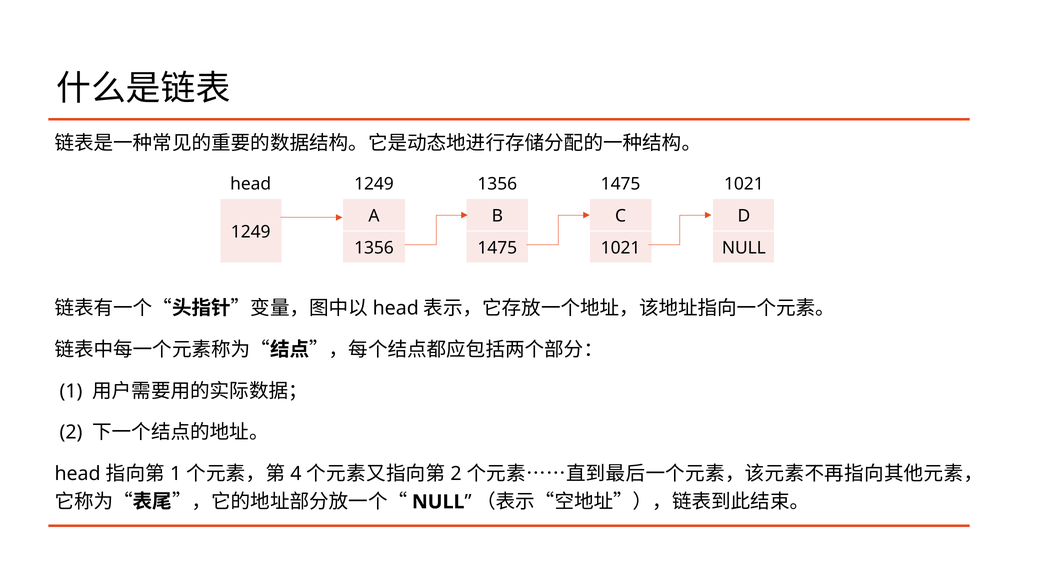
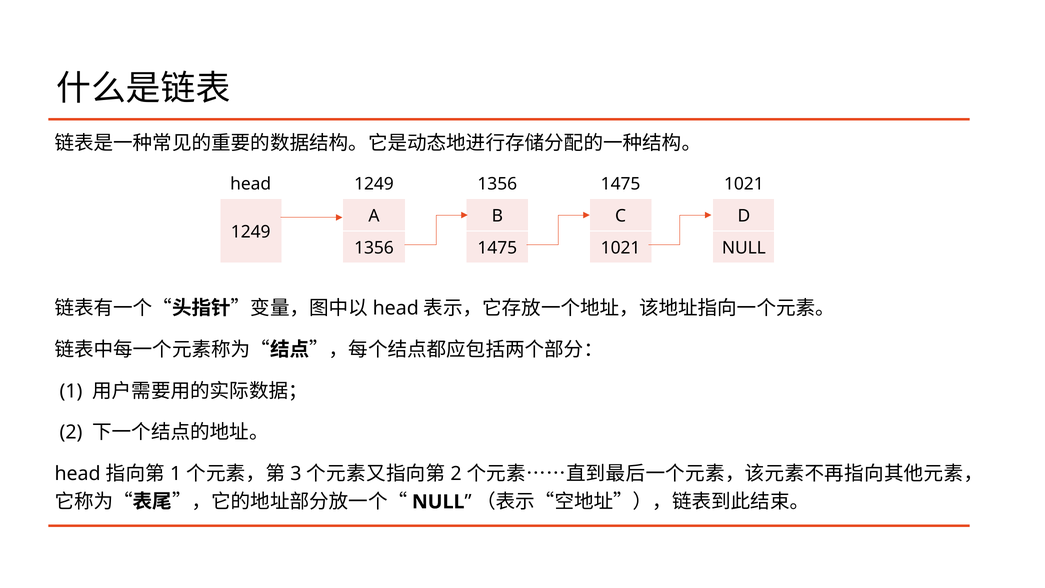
4: 4 -> 3 (296, 474)
